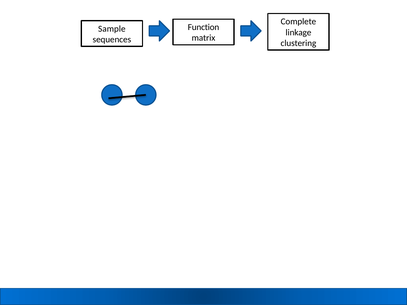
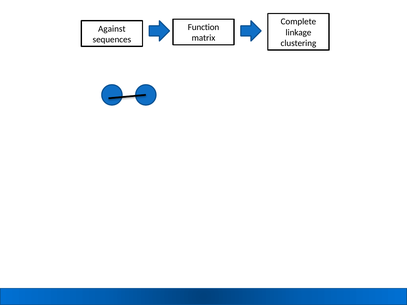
Sample: Sample -> Against (112, 29)
